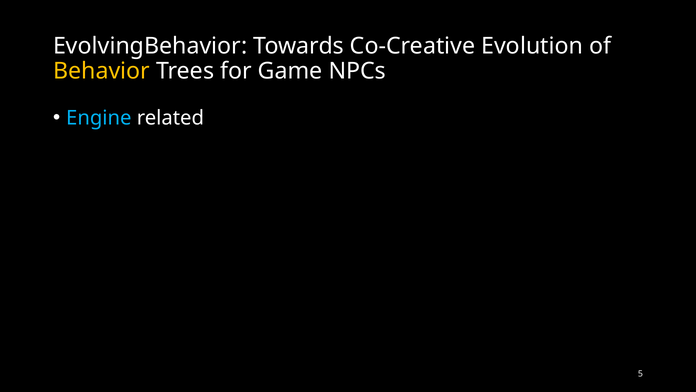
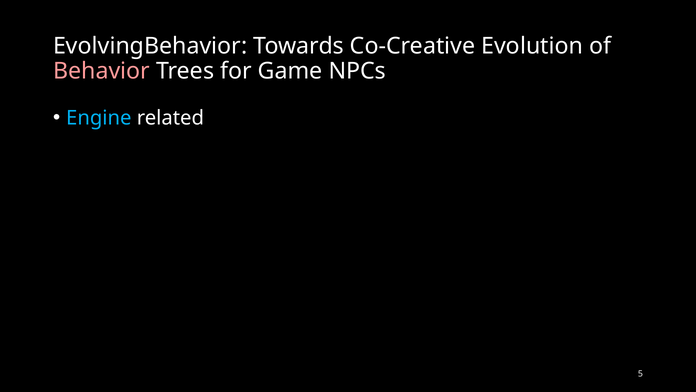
Behavior colour: yellow -> pink (101, 71)
